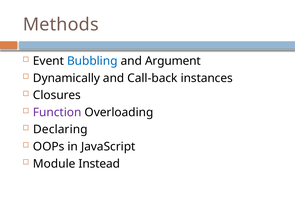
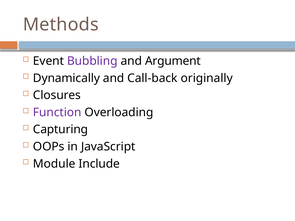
Bubbling colour: blue -> purple (92, 61)
instances: instances -> originally (207, 78)
Declaring: Declaring -> Capturing (60, 130)
Instead: Instead -> Include (99, 164)
